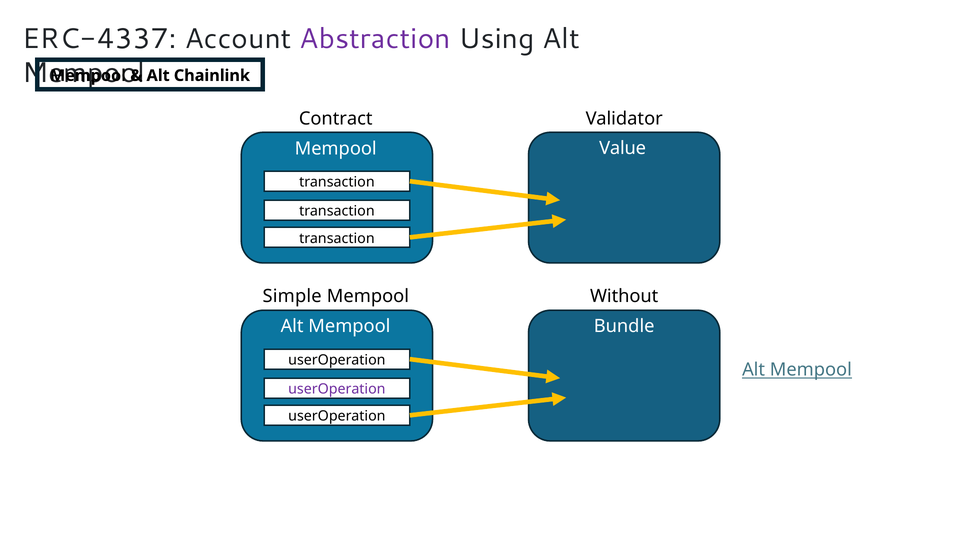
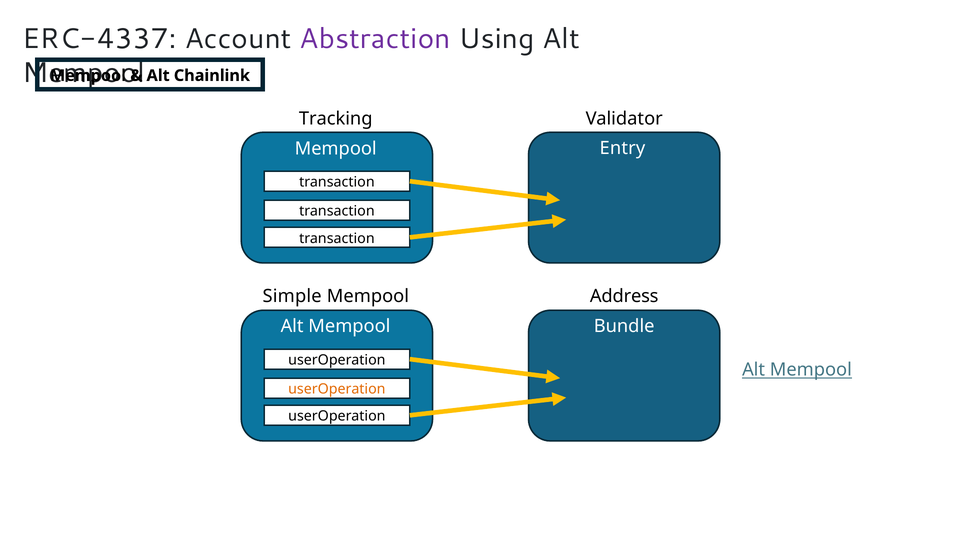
Contract: Contract -> Tracking (336, 119)
Value: Value -> Entry (622, 148)
Without: Without -> Address (624, 296)
userOperation colour: purple -> orange (337, 389)
